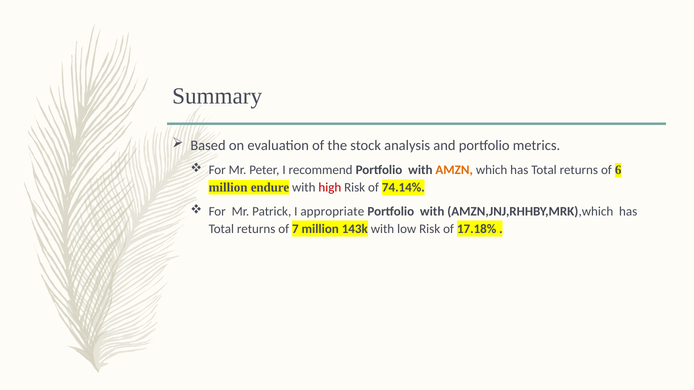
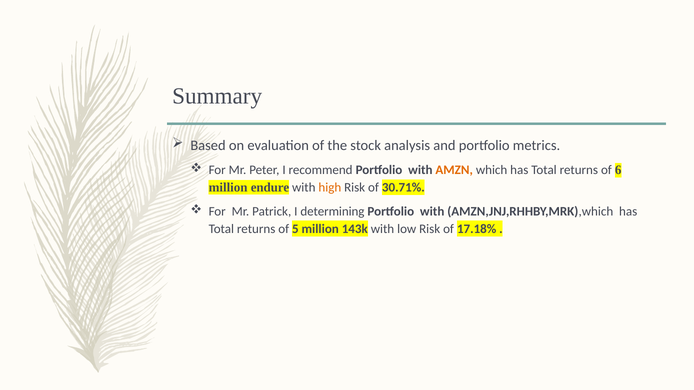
high colour: red -> orange (330, 188)
74.14%: 74.14% -> 30.71% (403, 188)
appropriate: appropriate -> determining (332, 212)
7: 7 -> 5 (295, 229)
